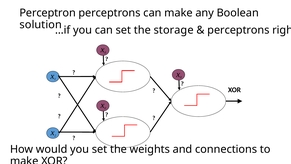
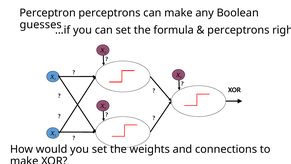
solution: solution -> guesses (41, 25)
storage: storage -> formula (174, 30)
